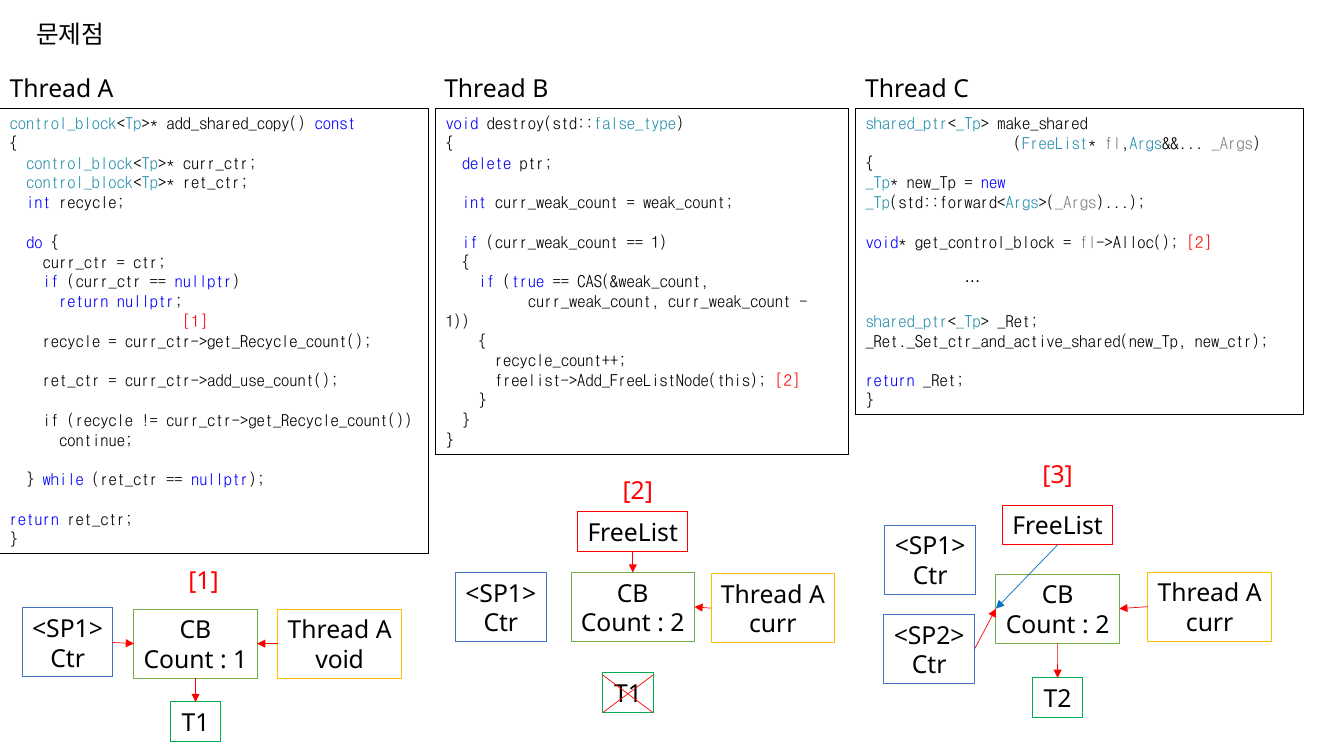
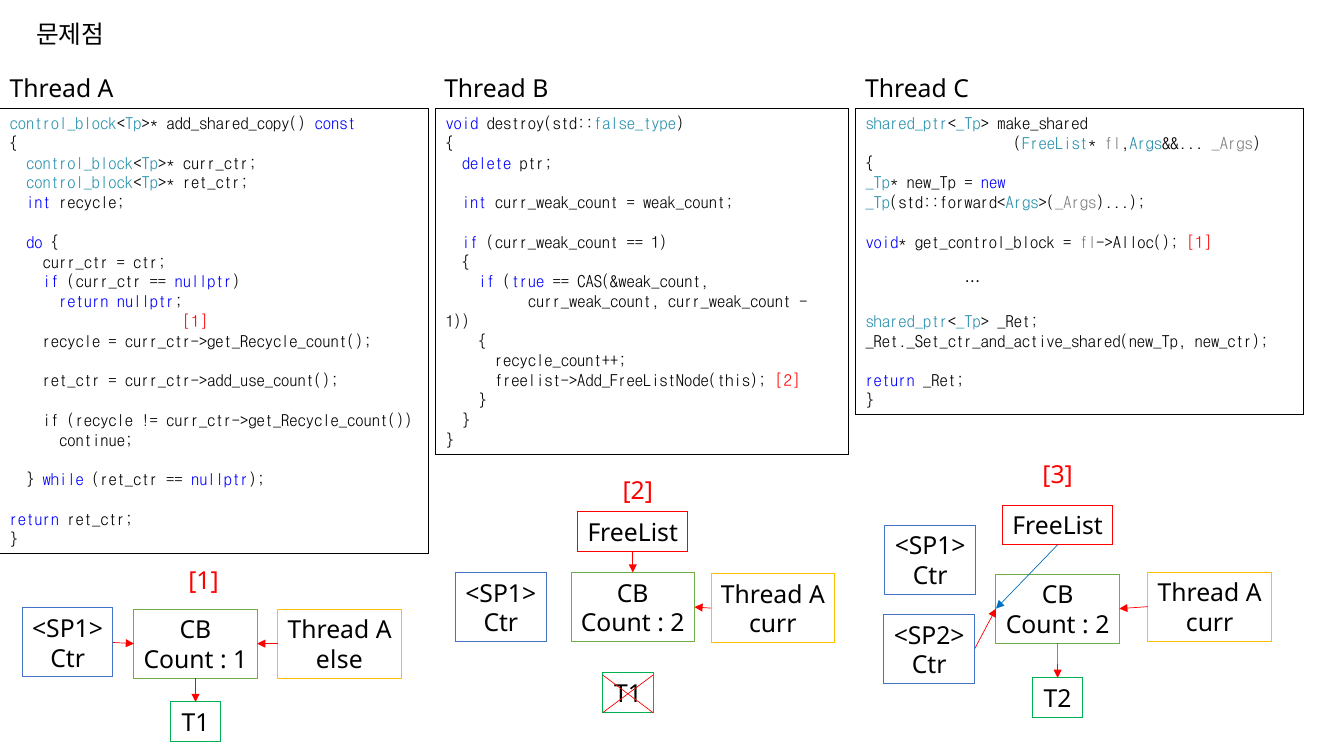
fl->Alloc( 2: 2 -> 1 (1199, 243)
void: void -> else (339, 660)
